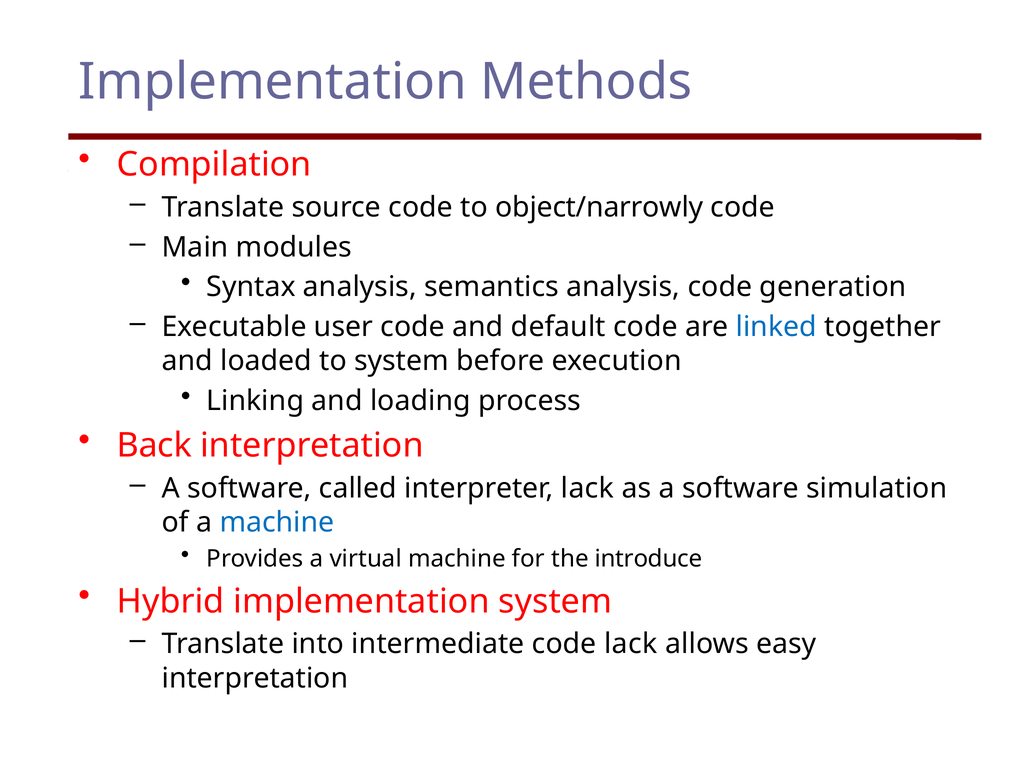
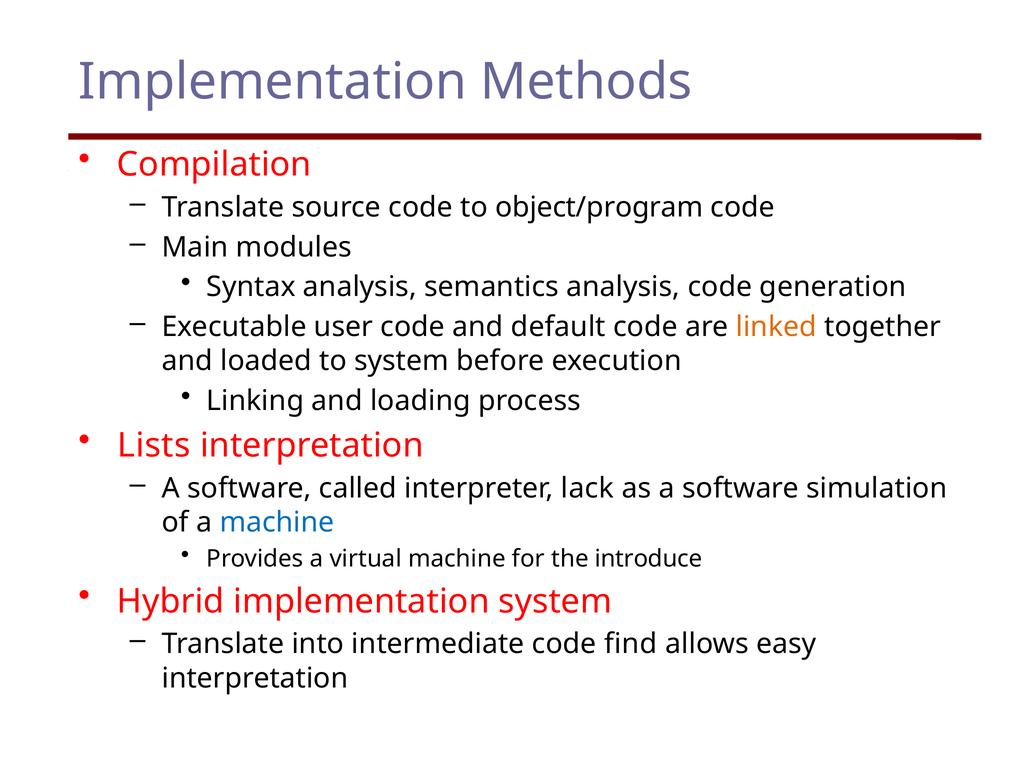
object/narrowly: object/narrowly -> object/program (599, 207)
linked colour: blue -> orange (776, 327)
Back: Back -> Lists (154, 446)
code lack: lack -> find (631, 644)
